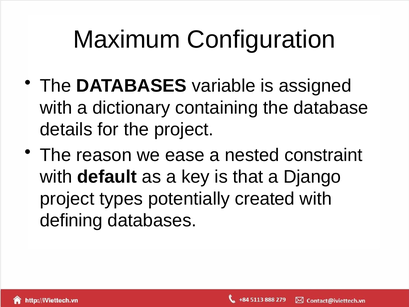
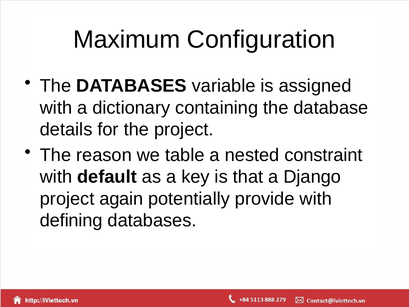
ease: ease -> table (185, 155)
types: types -> again (121, 199)
created: created -> provide (265, 199)
